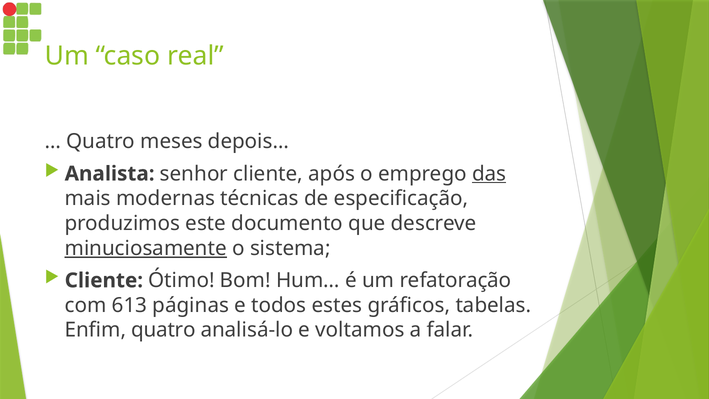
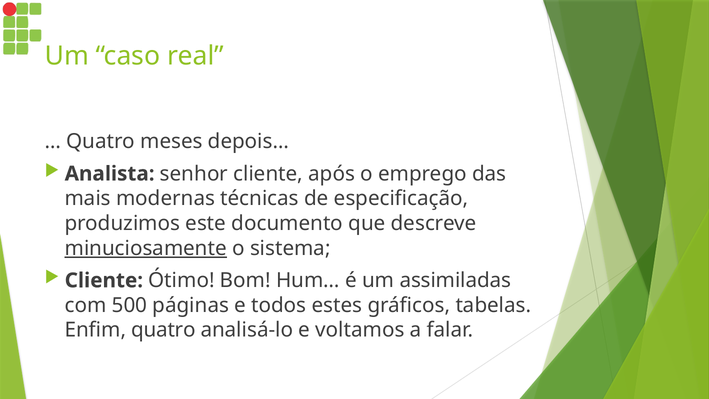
das underline: present -> none (489, 174)
refatoração: refatoração -> assimiladas (455, 280)
613: 613 -> 500 (129, 305)
